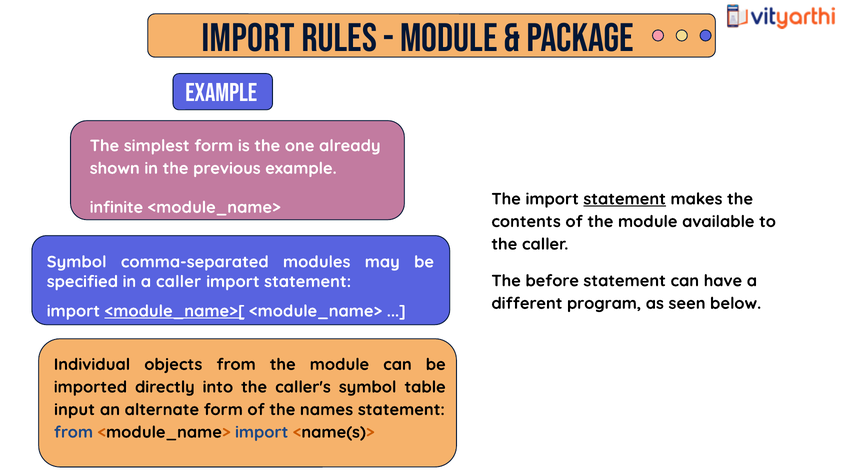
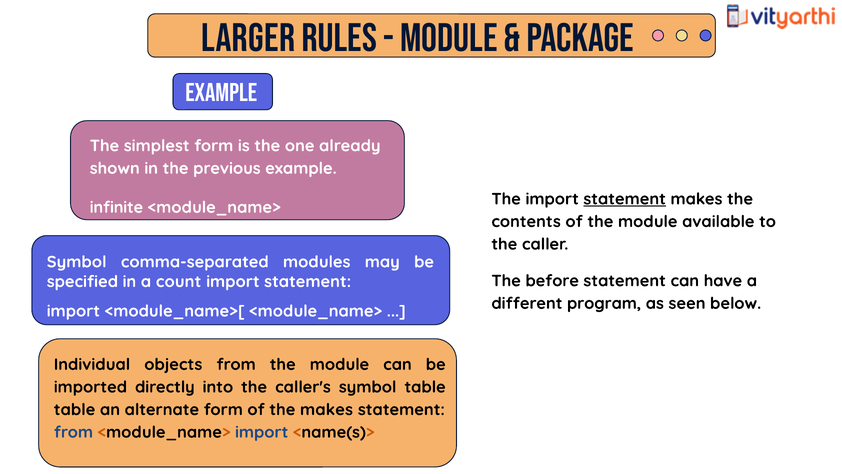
Import: Import -> Larger (248, 38)
a caller: caller -> count (179, 281)
<module_name>[ underline: present -> none (175, 311)
input: input -> table (75, 409)
the names: names -> makes (327, 409)
